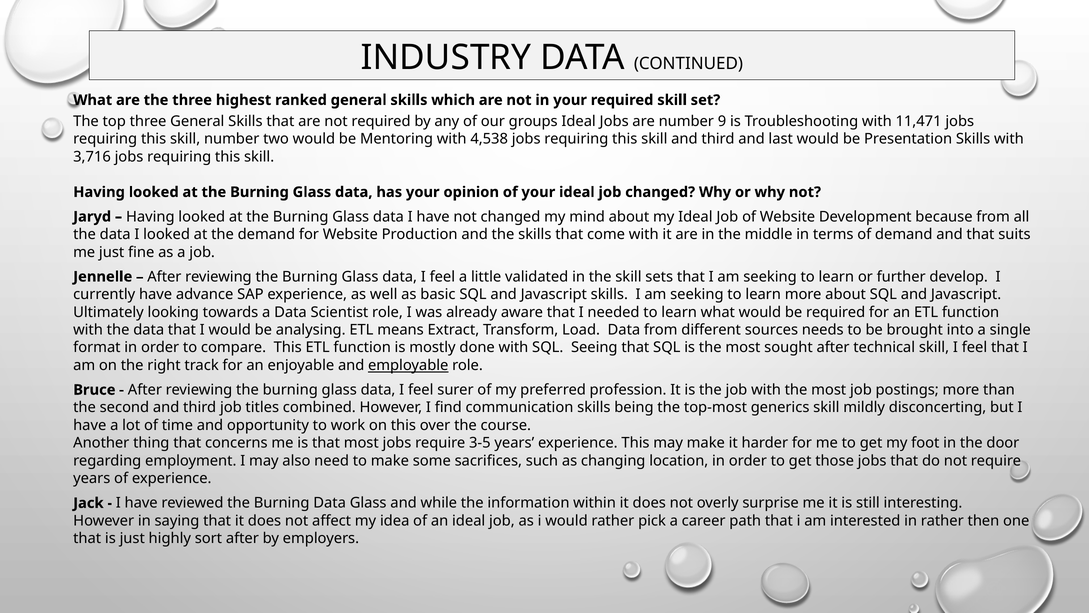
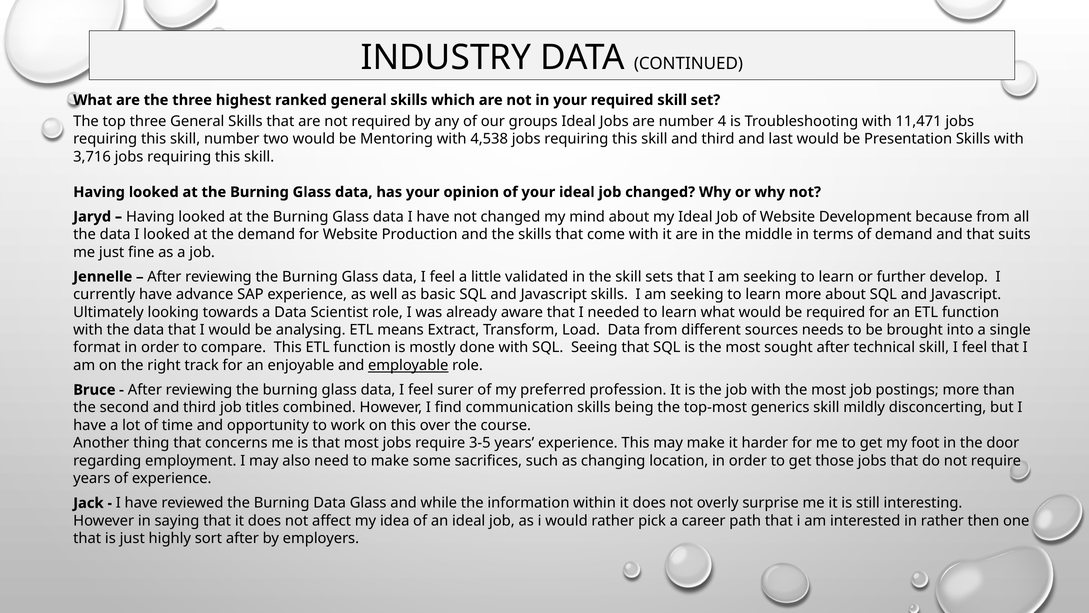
9: 9 -> 4 (722, 121)
